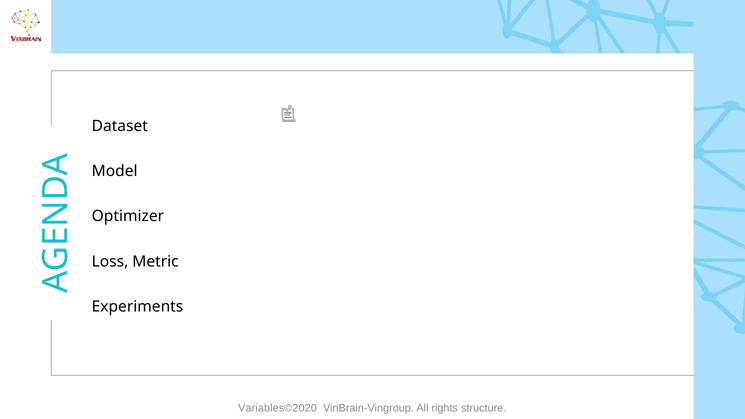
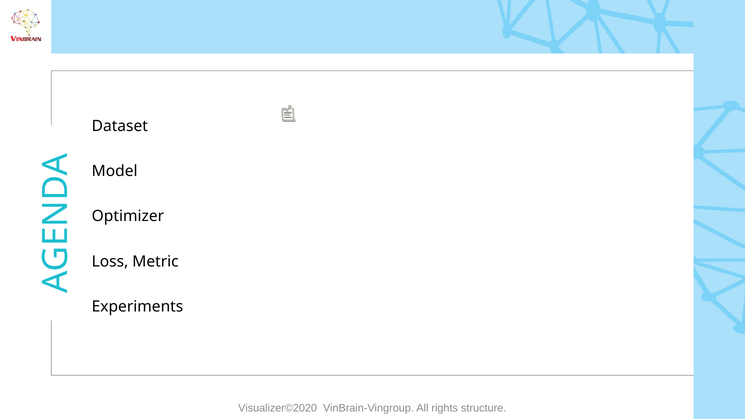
Variables©2020: Variables©2020 -> Visualizer©2020 (278, 408)
